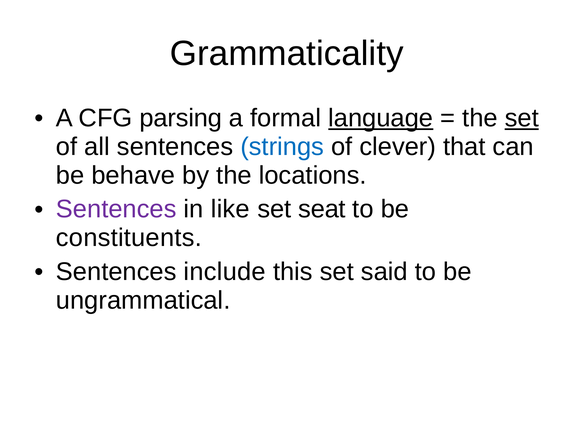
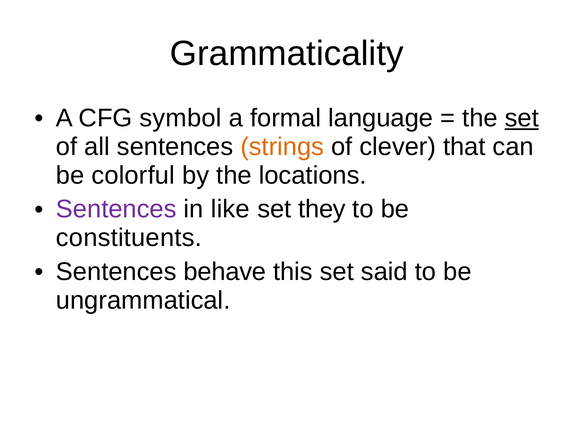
parsing: parsing -> symbol (181, 118)
language underline: present -> none (381, 118)
strings colour: blue -> orange (282, 147)
behave: behave -> colorful (133, 175)
seat: seat -> they (322, 209)
include: include -> behave (225, 271)
